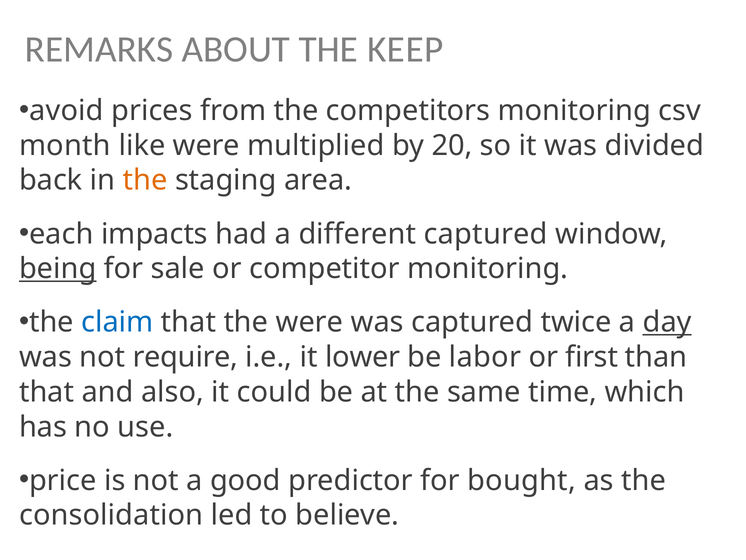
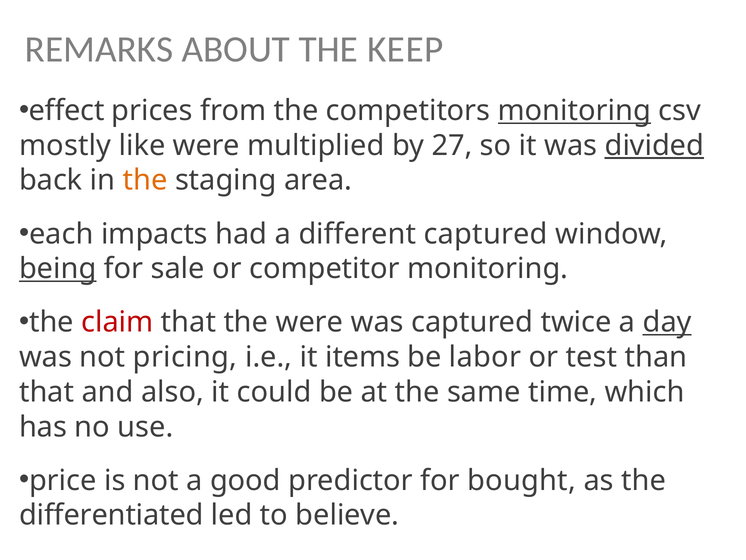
avoid: avoid -> effect (67, 111)
monitoring underline: none -> present (574, 111)
month: month -> mostly (65, 145)
20: 20 -> 27 (452, 145)
divided underline: none -> present (654, 145)
claim colour: blue -> red (117, 322)
require: require -> pricing (185, 357)
lower: lower -> items (363, 357)
first: first -> test (592, 357)
consolidation: consolidation -> differentiated (111, 515)
